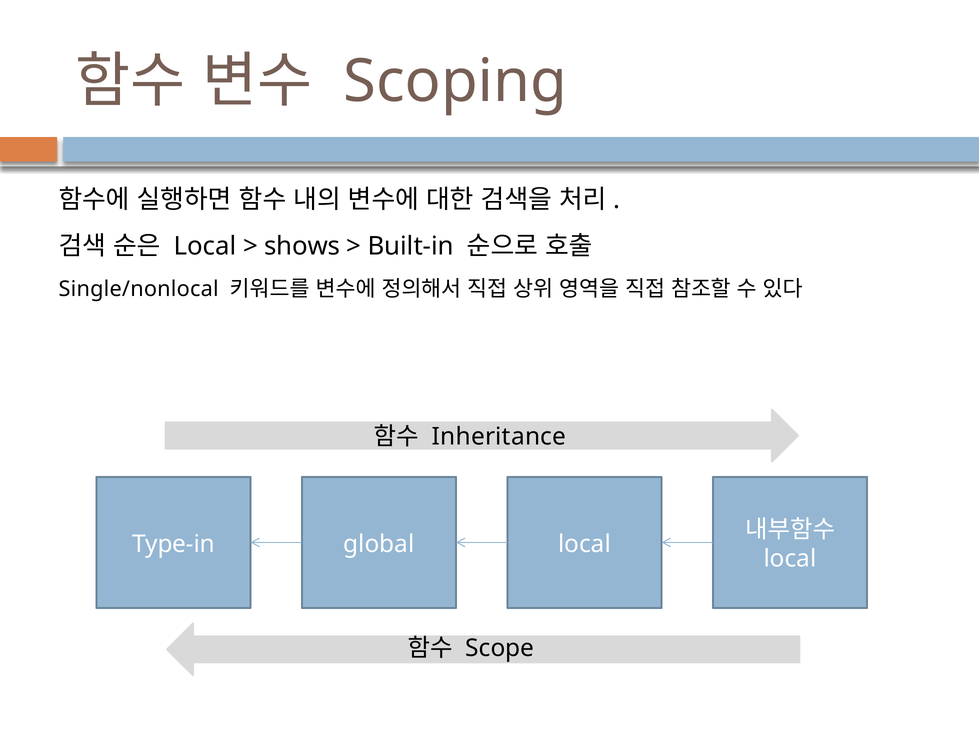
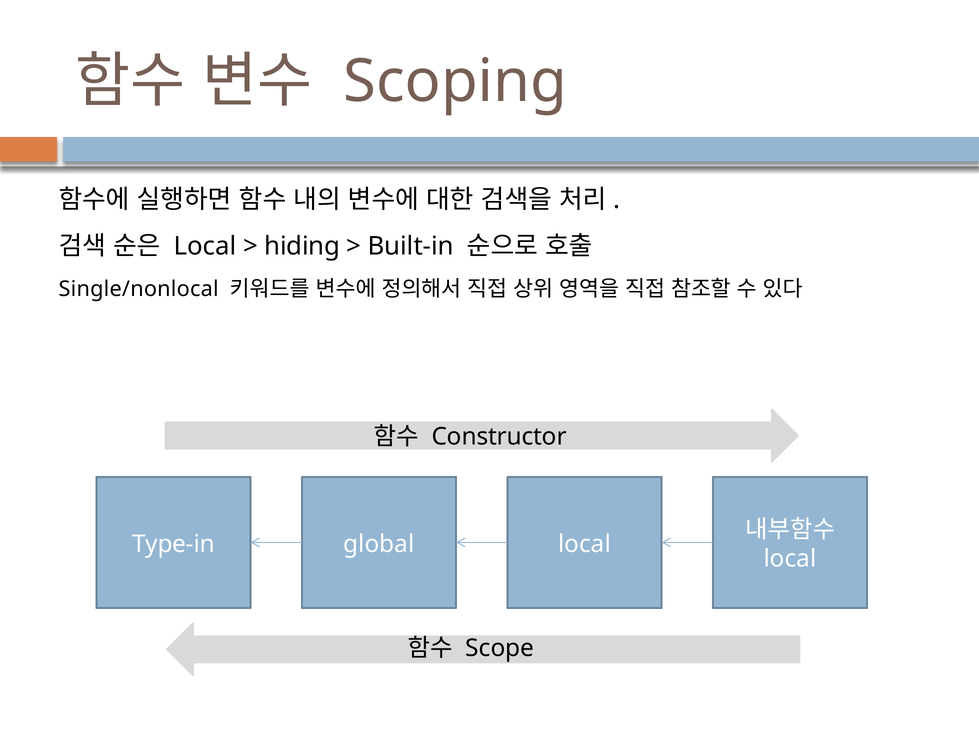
shows: shows -> hiding (302, 246)
Inheritance: Inheritance -> Constructor (499, 437)
